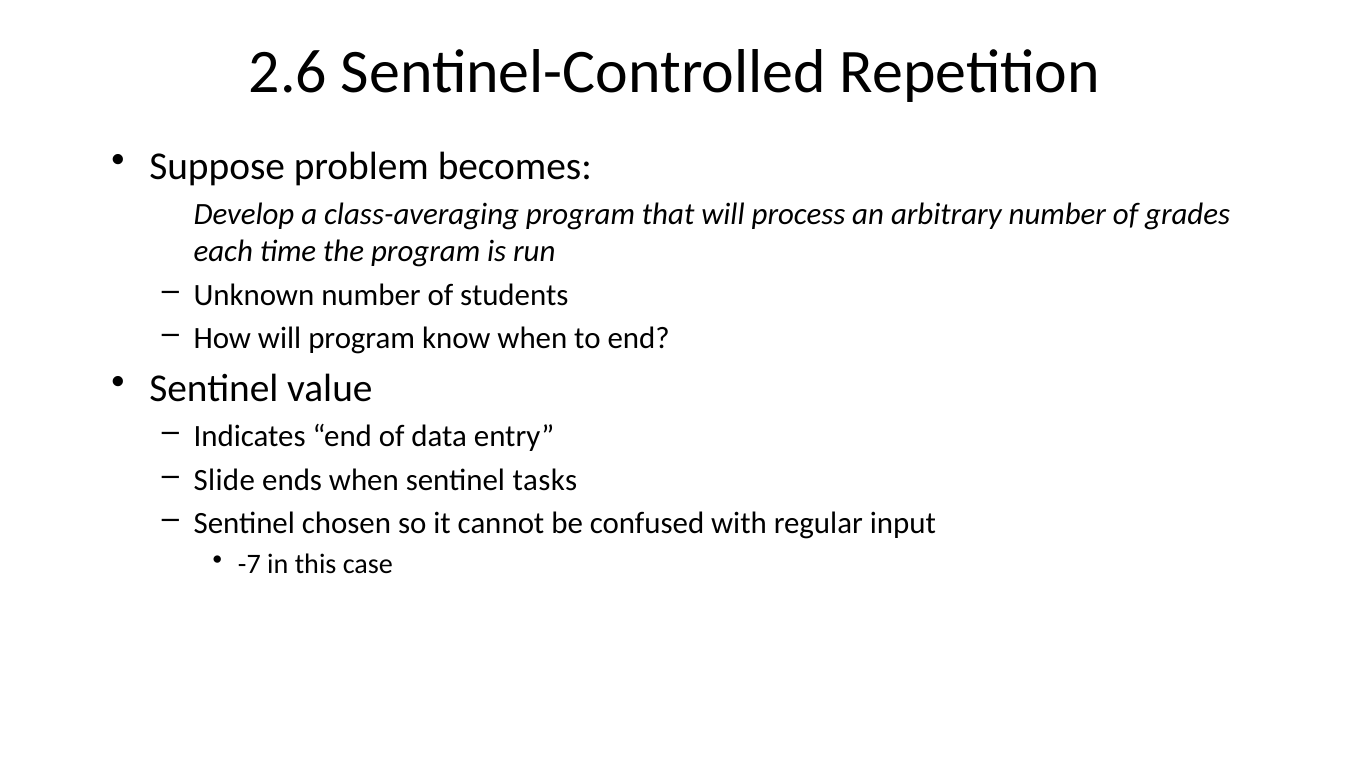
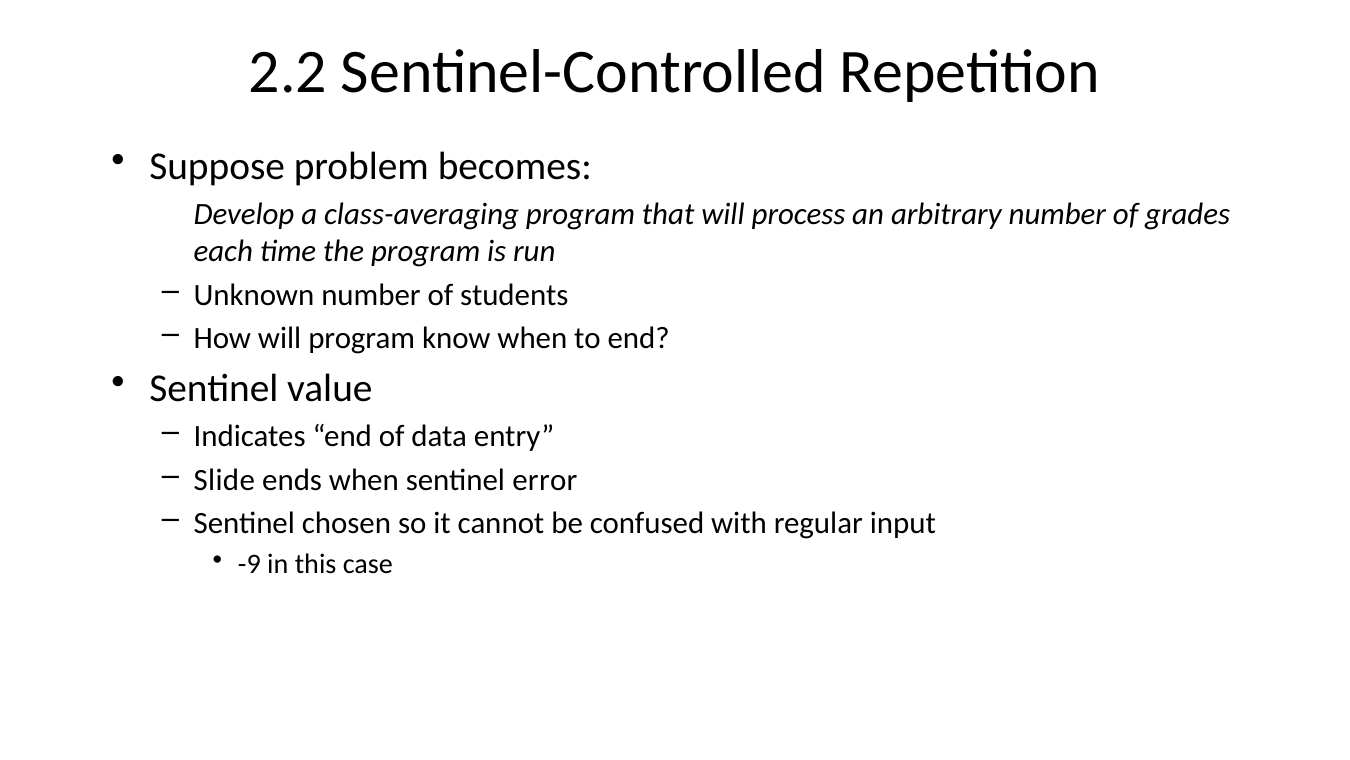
2.6: 2.6 -> 2.2 (288, 72)
tasks: tasks -> error (545, 480)
-7: -7 -> -9 (249, 564)
